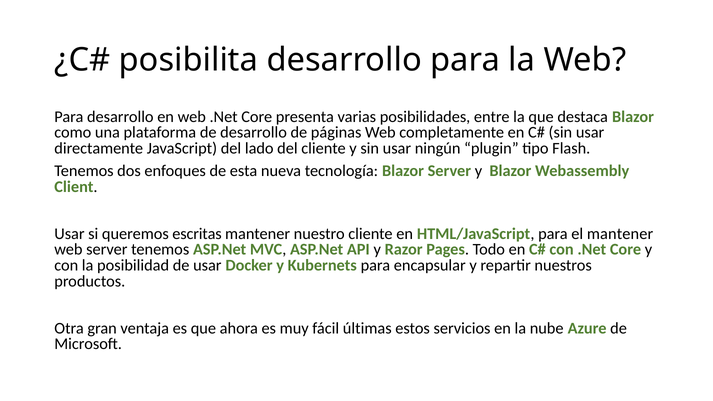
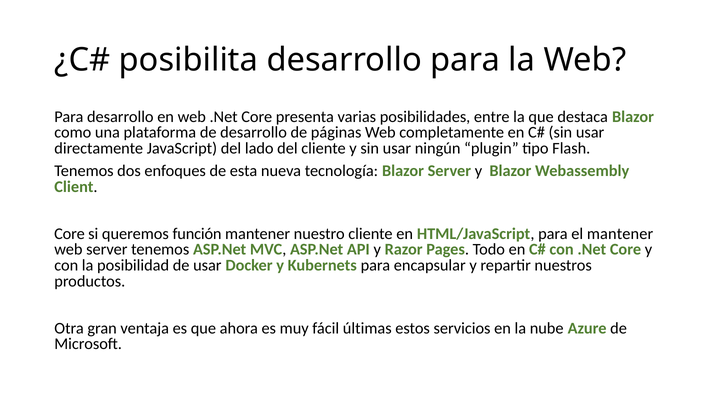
Usar: Usar -> Core (70, 234)
escritas: escritas -> función (197, 234)
